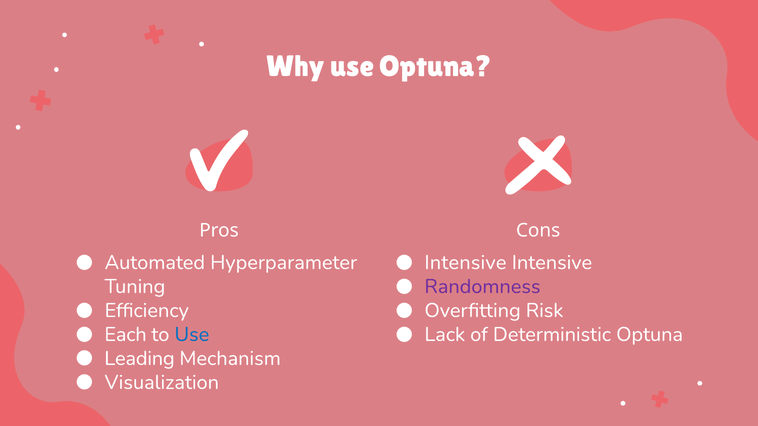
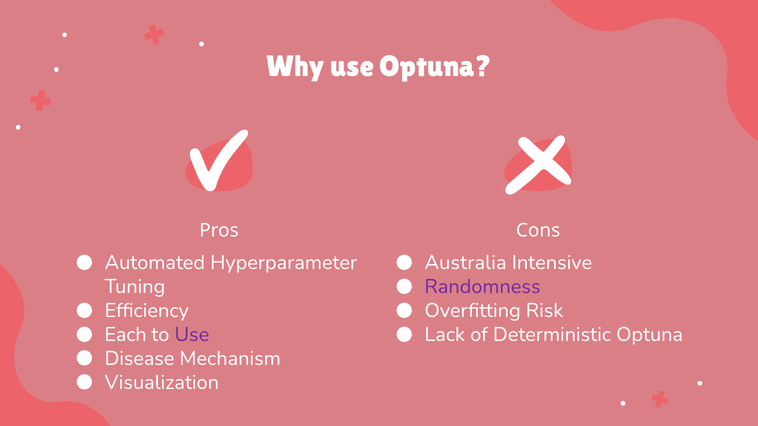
Intensive: Intensive -> Australia (466, 263)
Use colour: blue -> purple (192, 335)
Leading: Leading -> Disease (139, 359)
